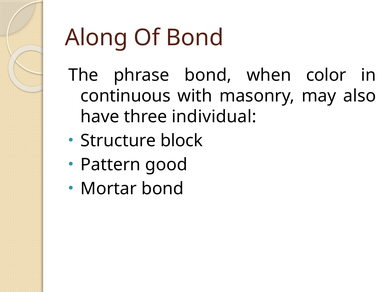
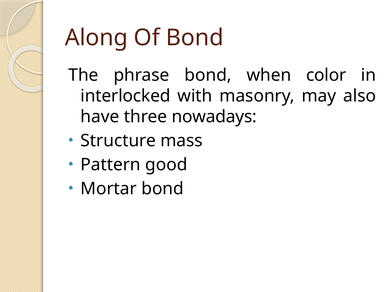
continuous: continuous -> interlocked (126, 96)
individual: individual -> nowadays (214, 117)
block: block -> mass (181, 141)
